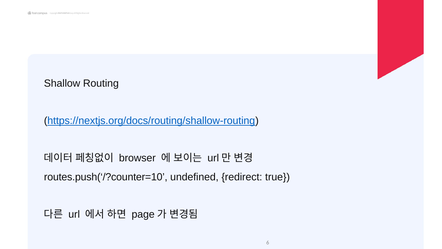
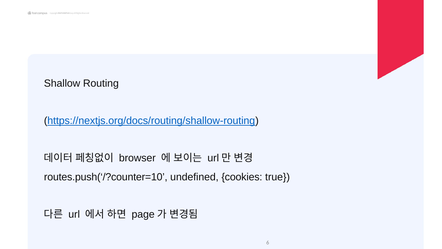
redirect: redirect -> cookies (242, 177)
